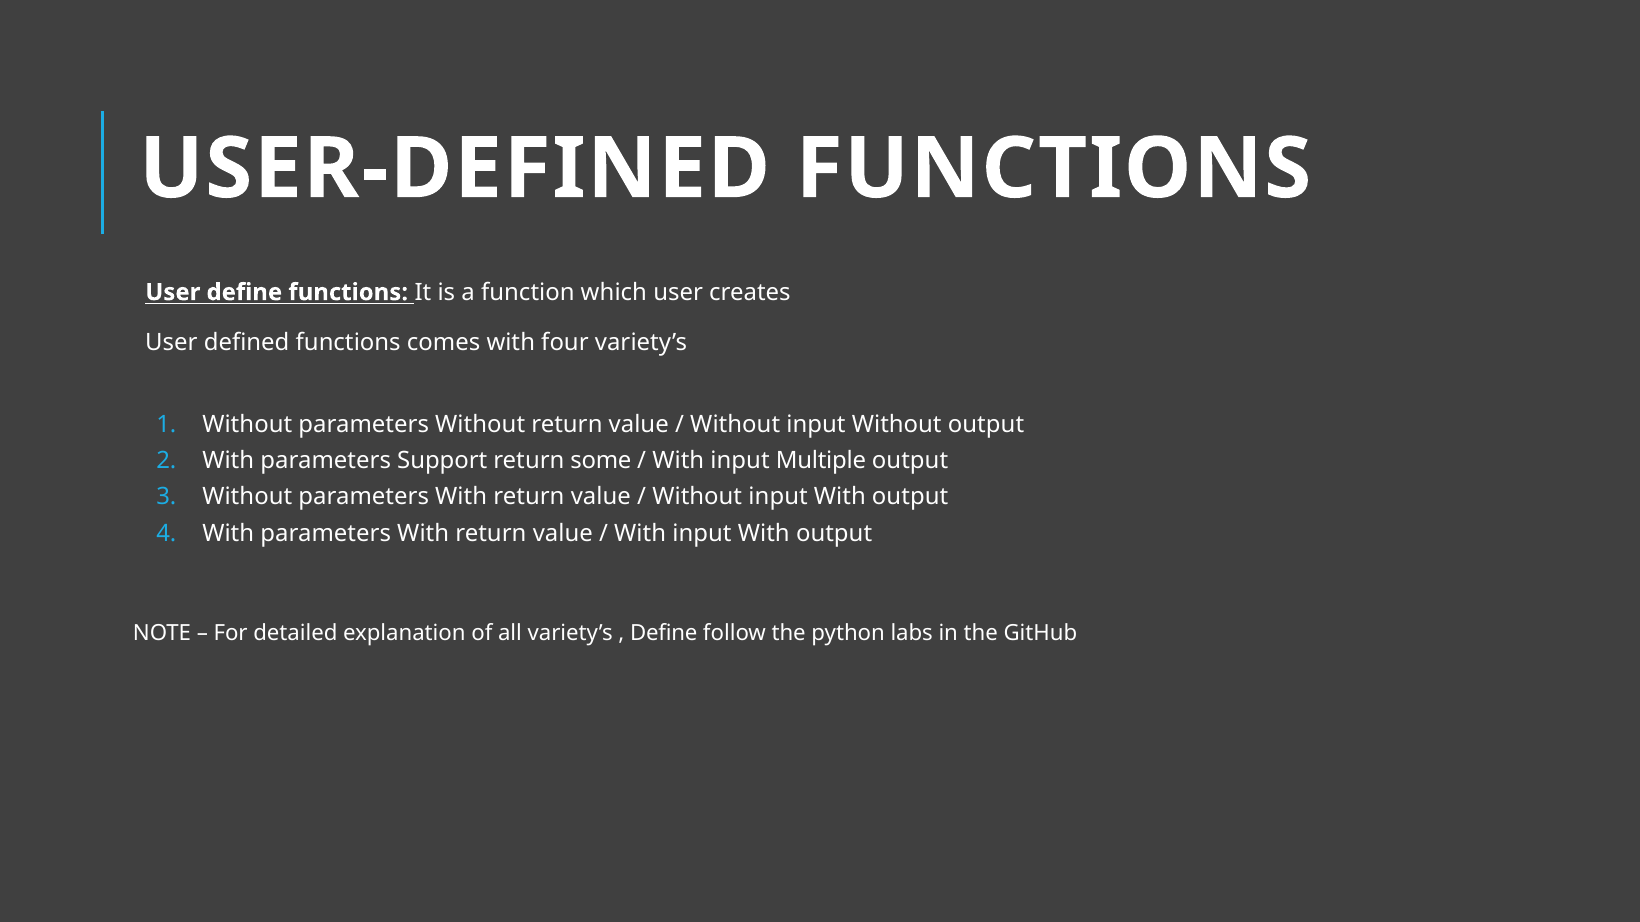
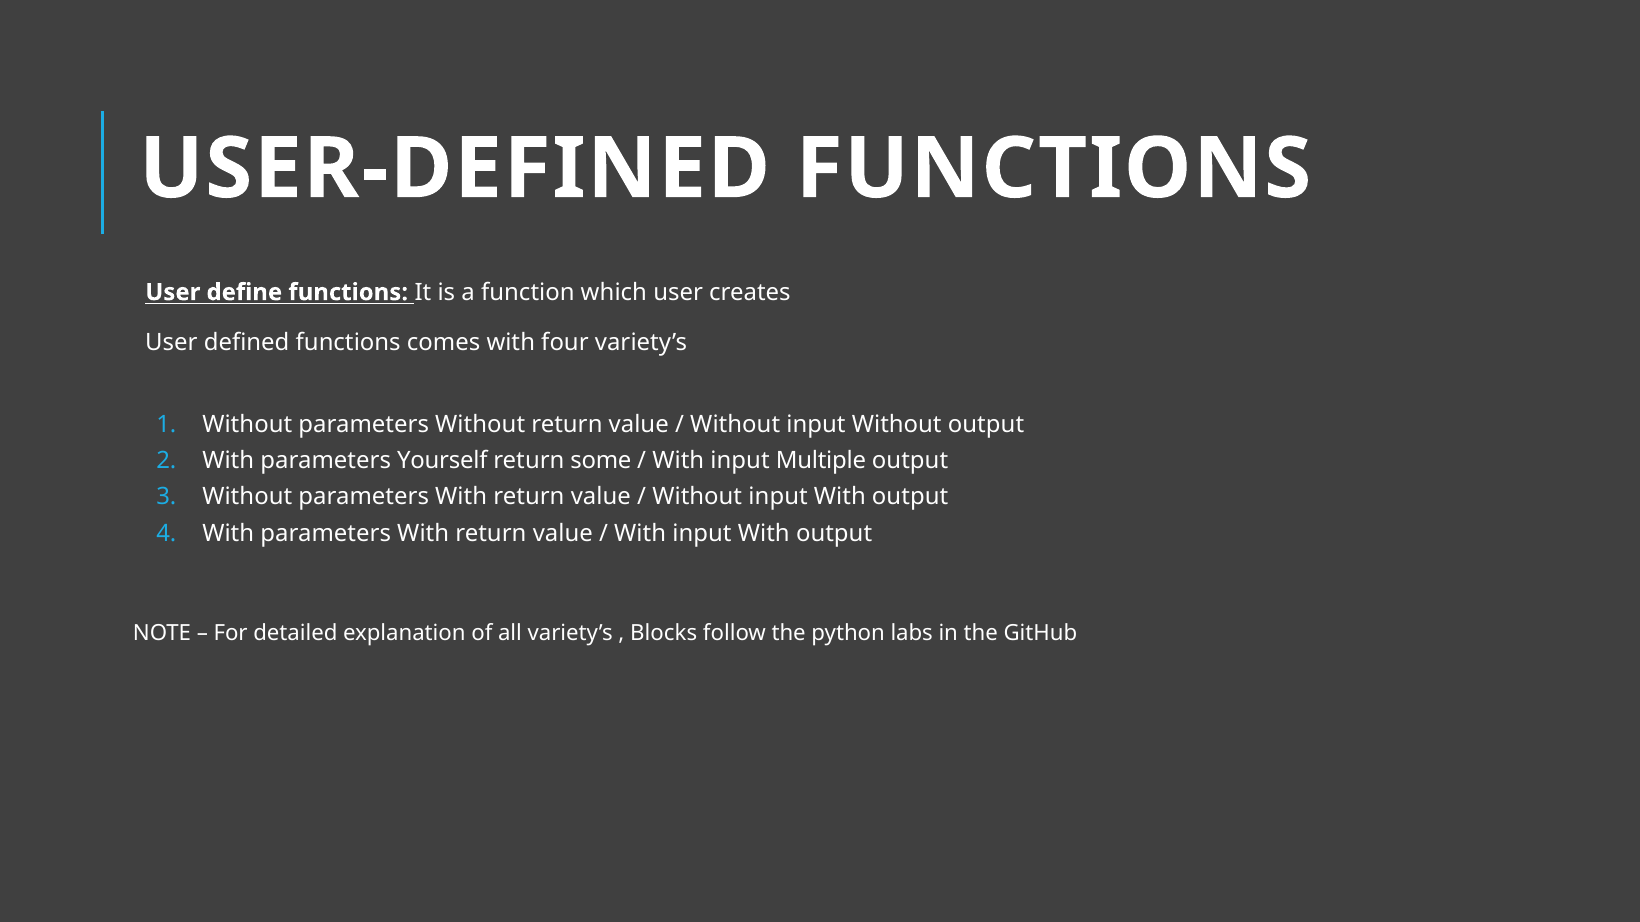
Support: Support -> Yourself (442, 461)
Define: Define -> Blocks (664, 633)
